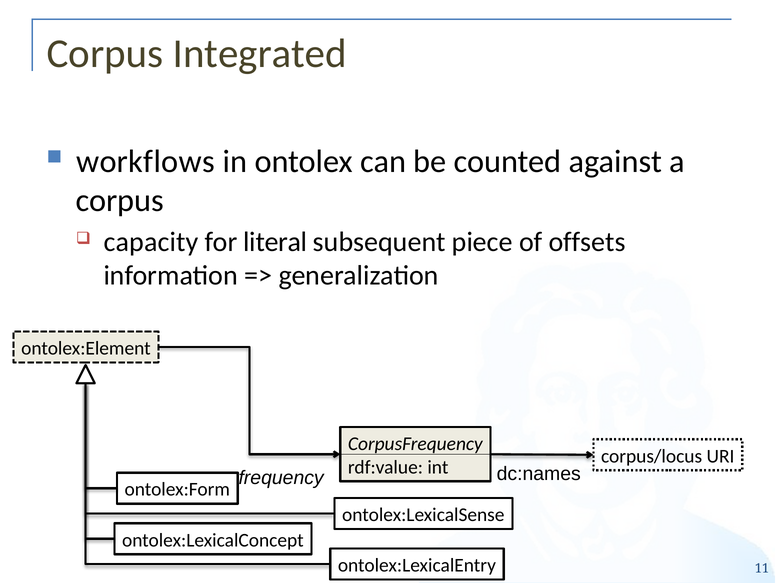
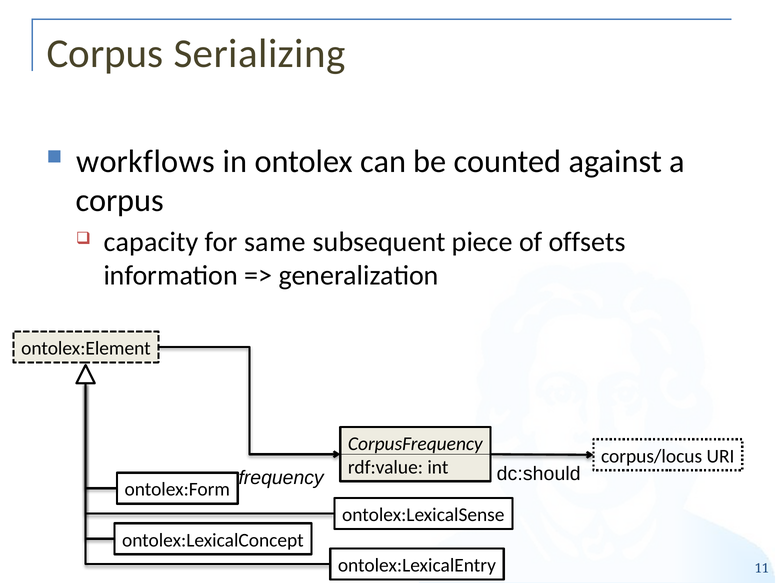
Integrated: Integrated -> Serializing (260, 53)
literal: literal -> same (275, 242)
dc:names: dc:names -> dc:should (539, 473)
